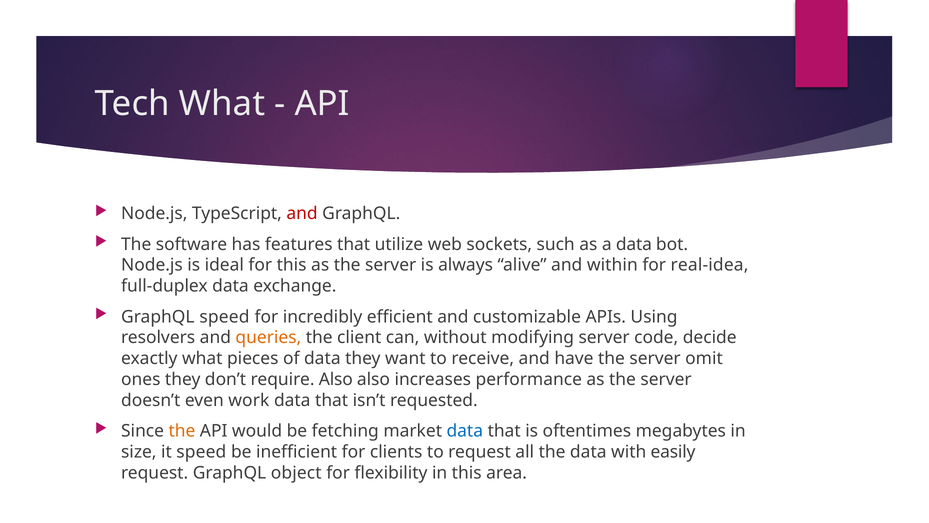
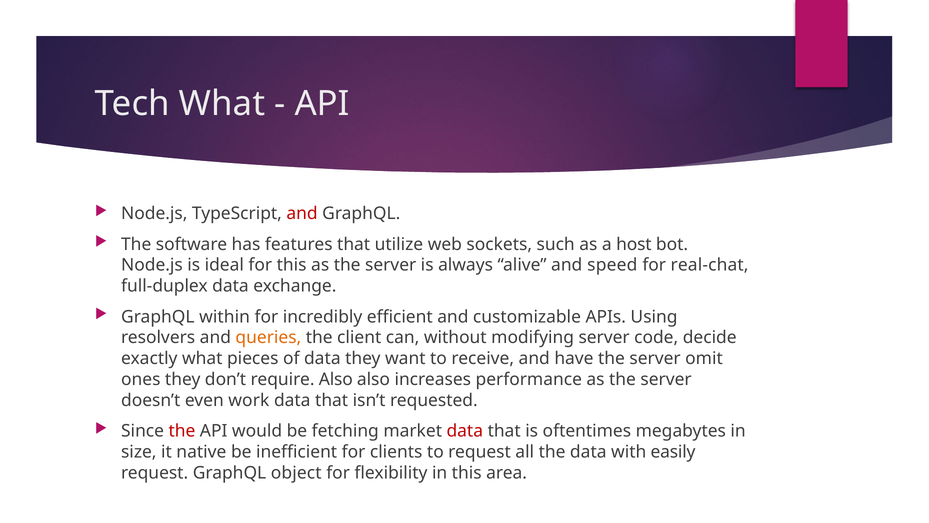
a data: data -> host (634, 244)
within: within -> speed (612, 265)
real-idea: real-idea -> real-chat (710, 265)
GraphQL speed: speed -> within (225, 317)
the colour: orange -> red (182, 431)
data colour: blue -> red (465, 431)
it speed: speed -> native (201, 452)
